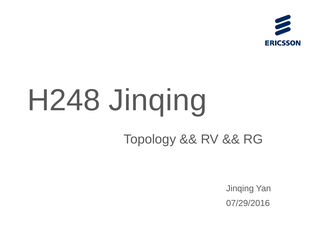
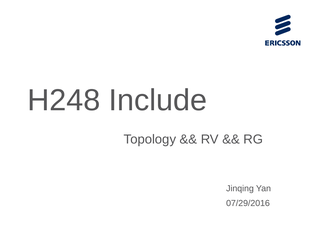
H248 Jinqing: Jinqing -> Include (158, 101)
